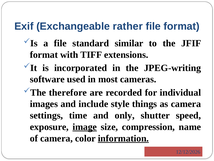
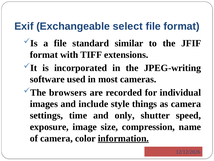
rather: rather -> select (128, 26)
therefore: therefore -> browsers (68, 92)
image underline: present -> none (85, 127)
